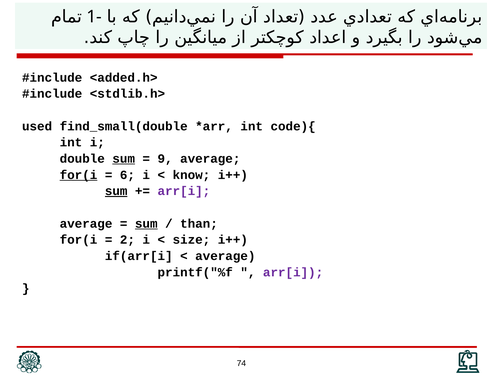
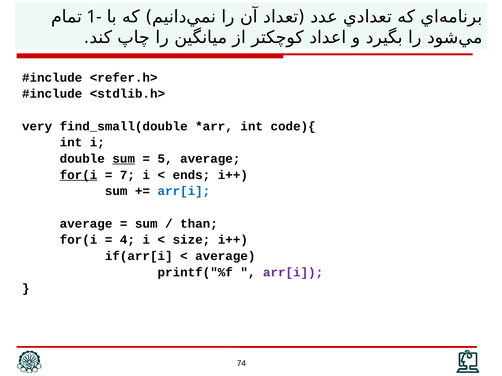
<added.h>: <added.h> -> <refer.h> (124, 78)
used: used -> very (37, 126)
9: 9 -> 5 (165, 159)
6: 6 -> 7 (127, 175)
know: know -> ends (191, 175)
sum underline: present -> none (116, 191)
arr[i colour: purple -> blue (184, 191)
sum underline: present -> none (146, 224)
2: 2 -> 4 (127, 240)
